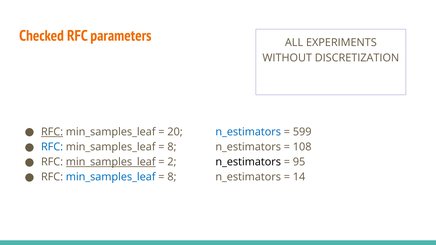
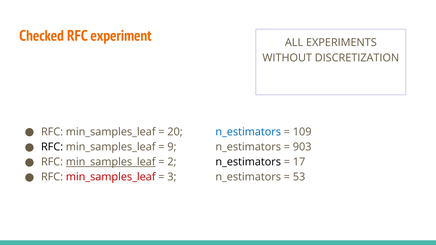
parameters: parameters -> experiment (121, 36)
RFC underline: present -> none (52, 132)
599: 599 -> 109 (302, 132)
RFC colour: blue -> black (52, 147)
8: 8 -> 9 (172, 147)
108: 108 -> 903 (302, 147)
95: 95 -> 17 (299, 162)
min_samples_leaf colour: blue -> red (111, 177)
8: 8 -> 3 (172, 177)
14: 14 -> 53 (299, 177)
